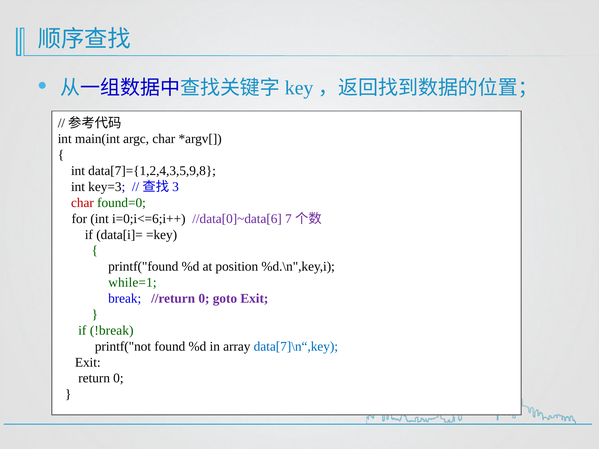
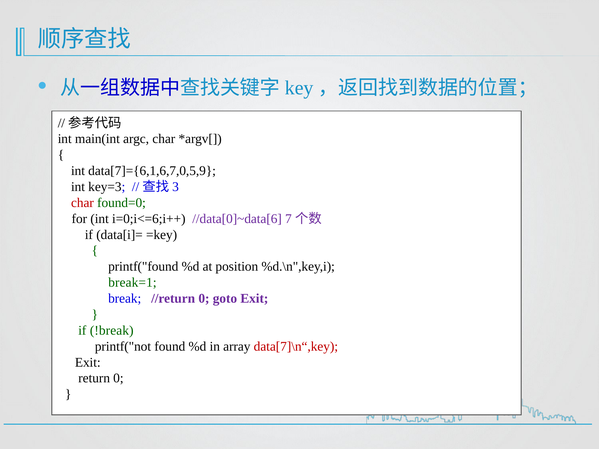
data[7]={1,2,4,3,5,9,8: data[7]={1,2,4,3,5,9,8 -> data[7]={6,1,6,7,0,5,9 (152, 171)
while=1: while=1 -> break=1 (132, 283)
data[7]\n“,key colour: blue -> red (296, 347)
